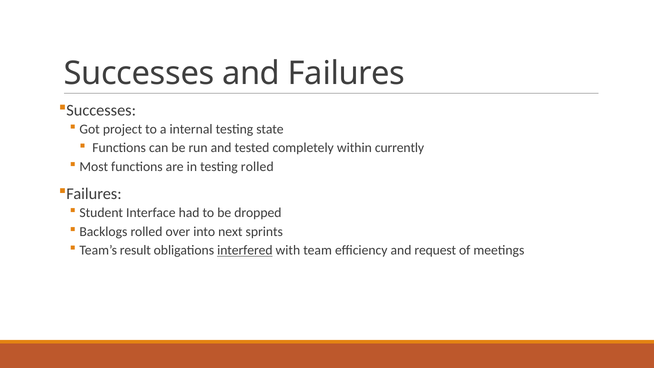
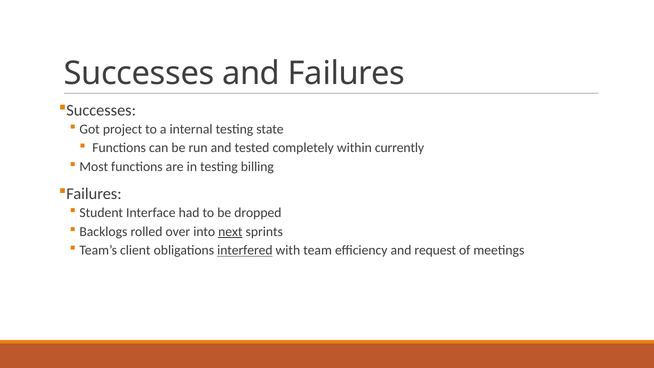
testing rolled: rolled -> billing (257, 167)
next underline: none -> present (230, 232)
result: result -> client (135, 250)
